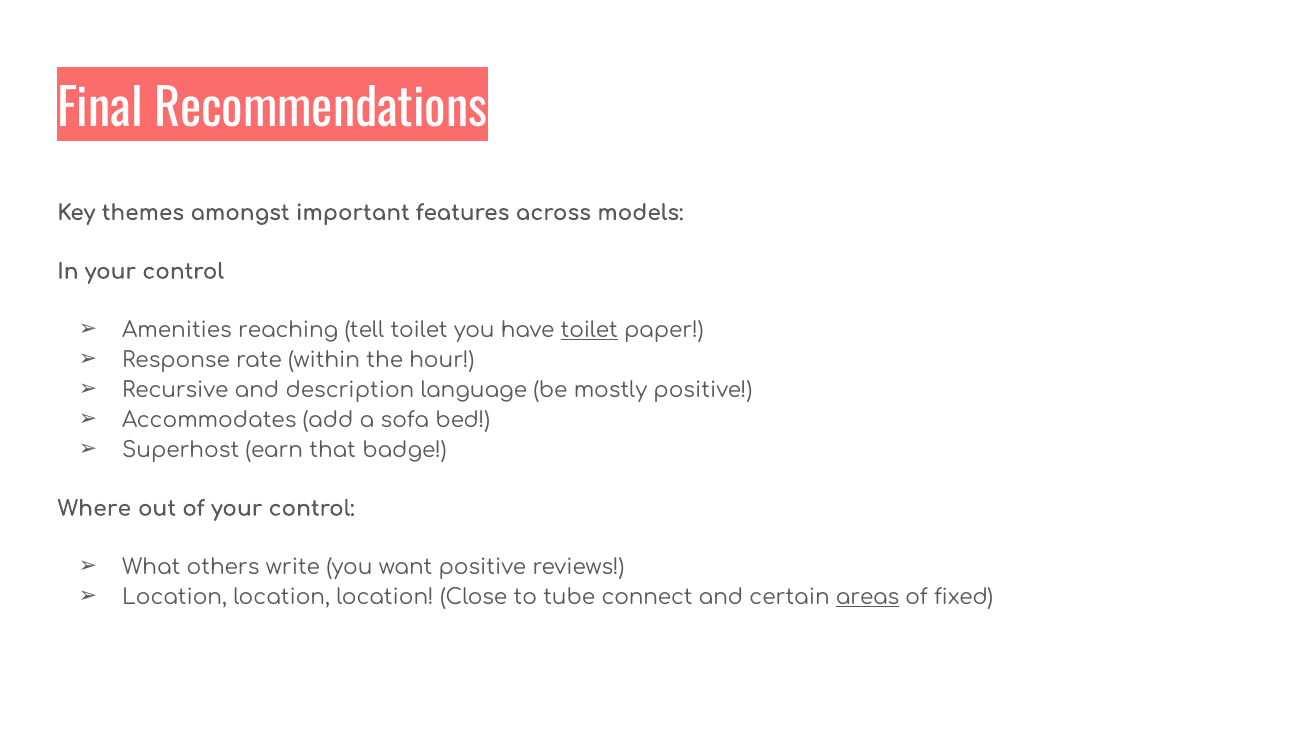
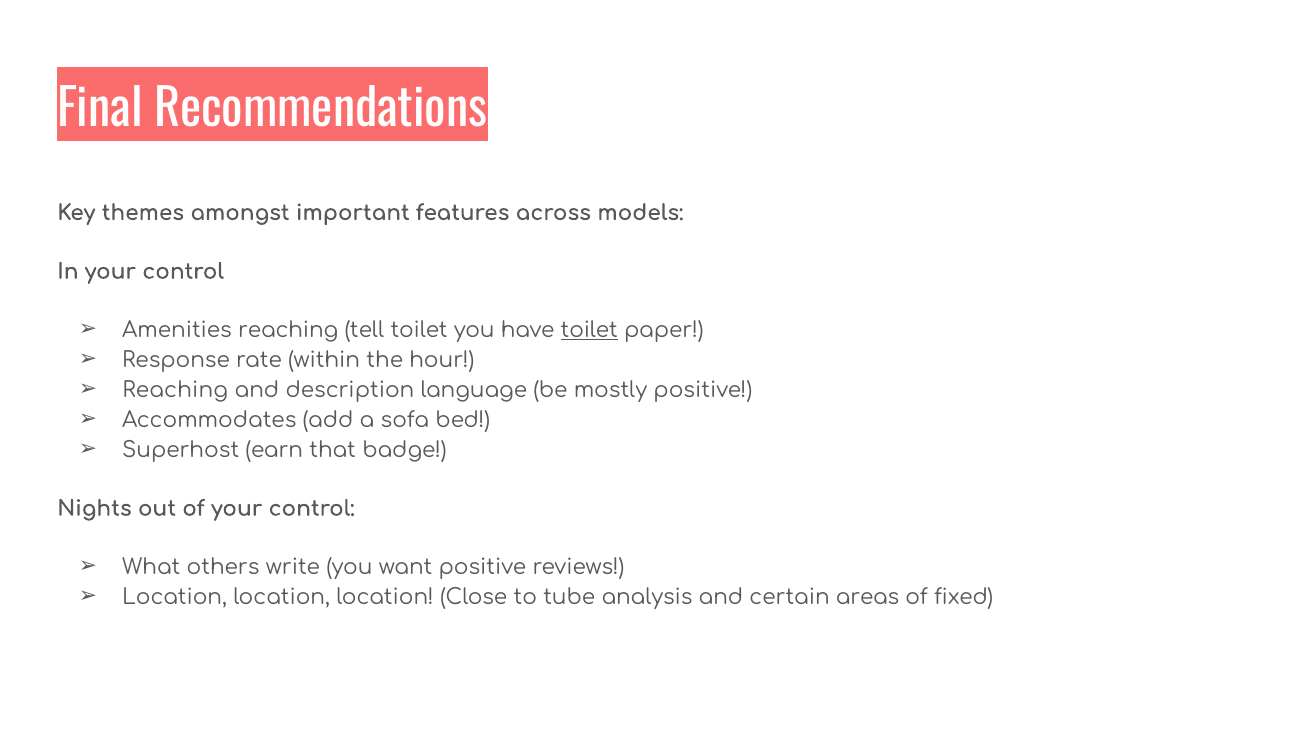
Recursive: Recursive -> Reaching (175, 390)
Where: Where -> Nights (94, 508)
connect: connect -> analysis (647, 597)
areas underline: present -> none (868, 597)
